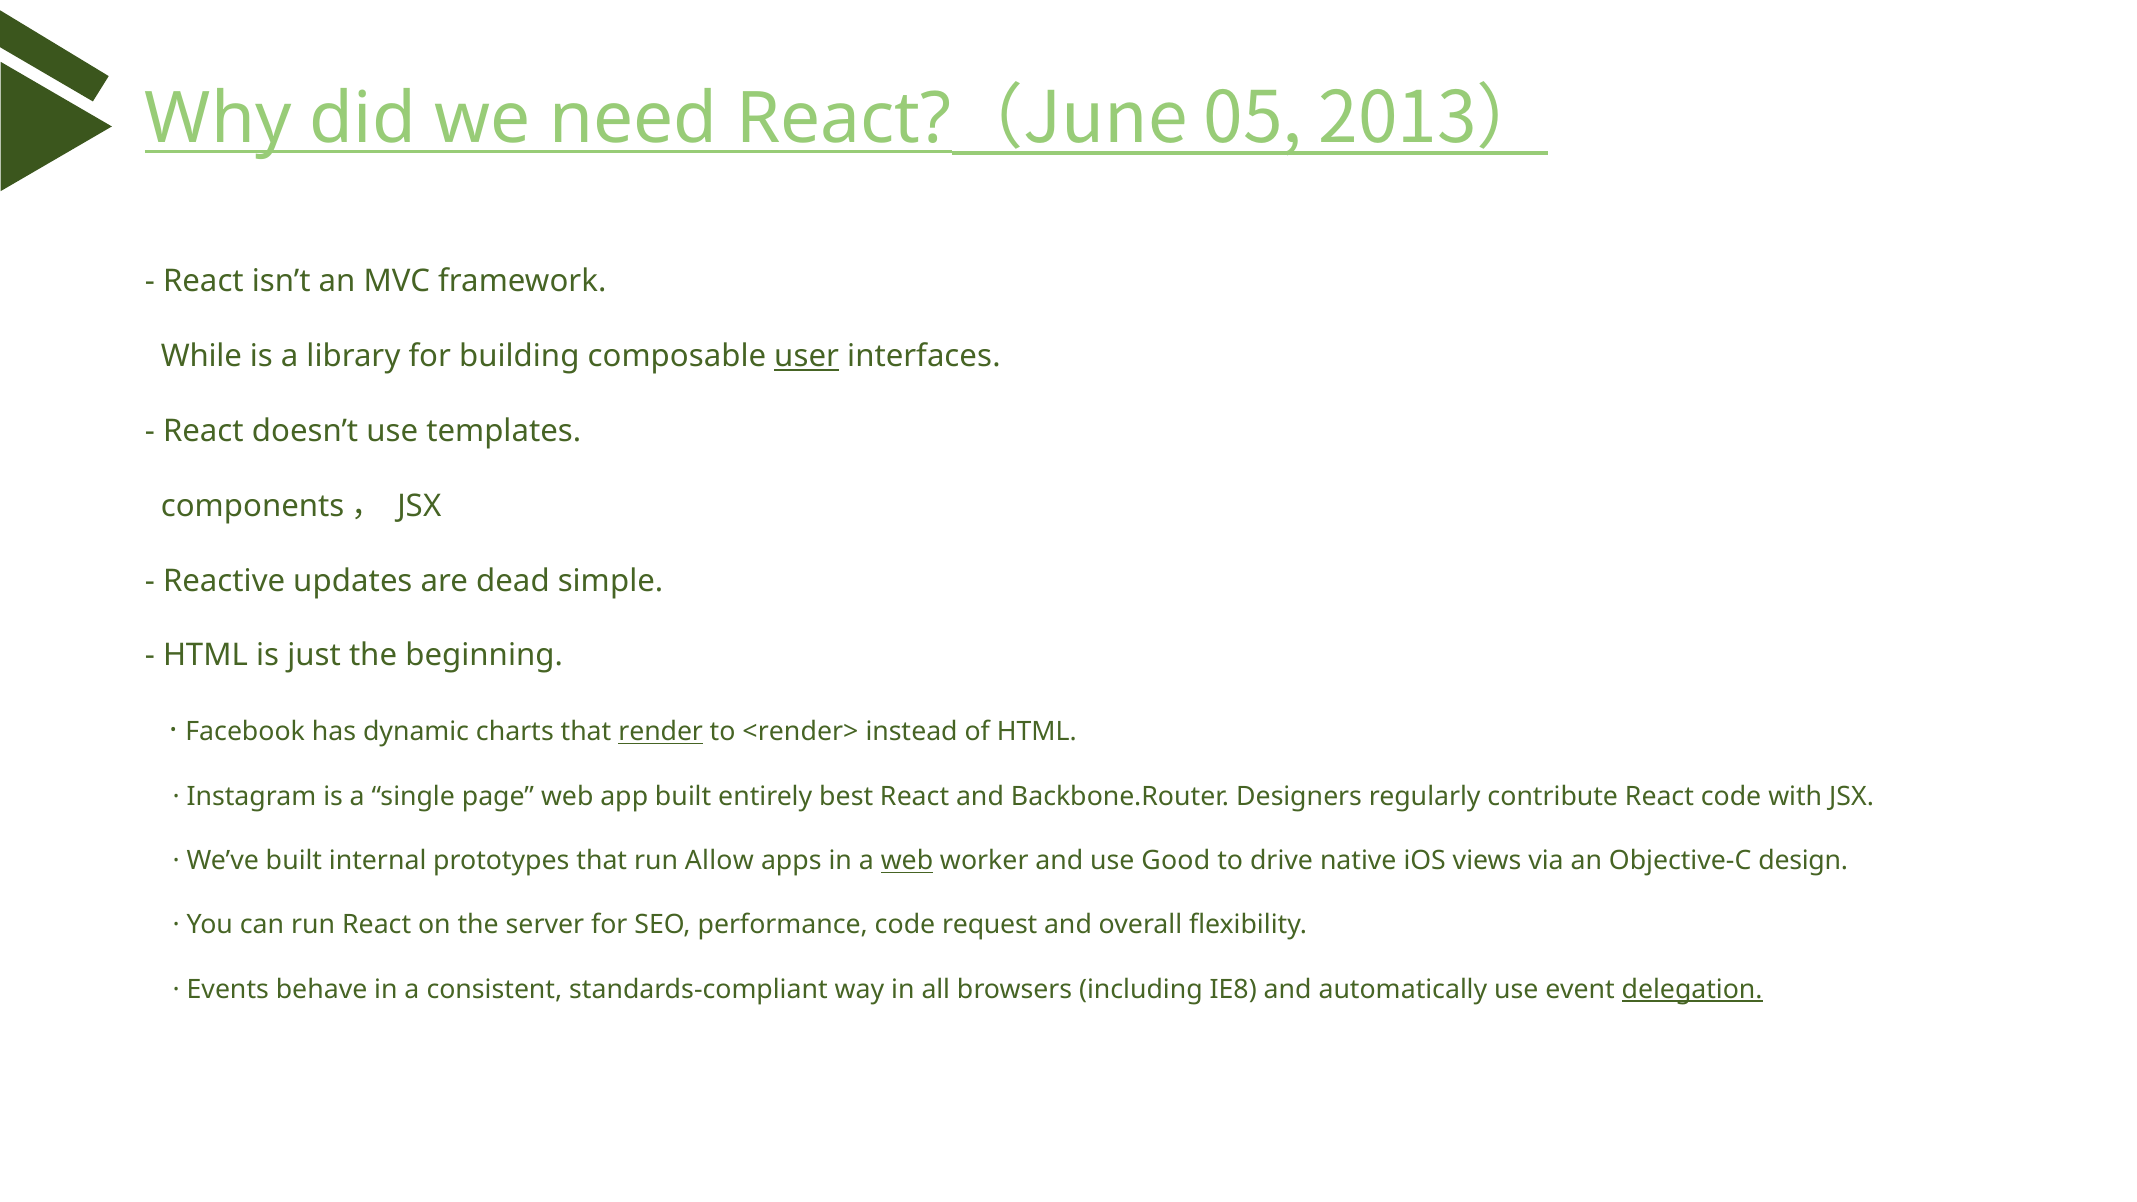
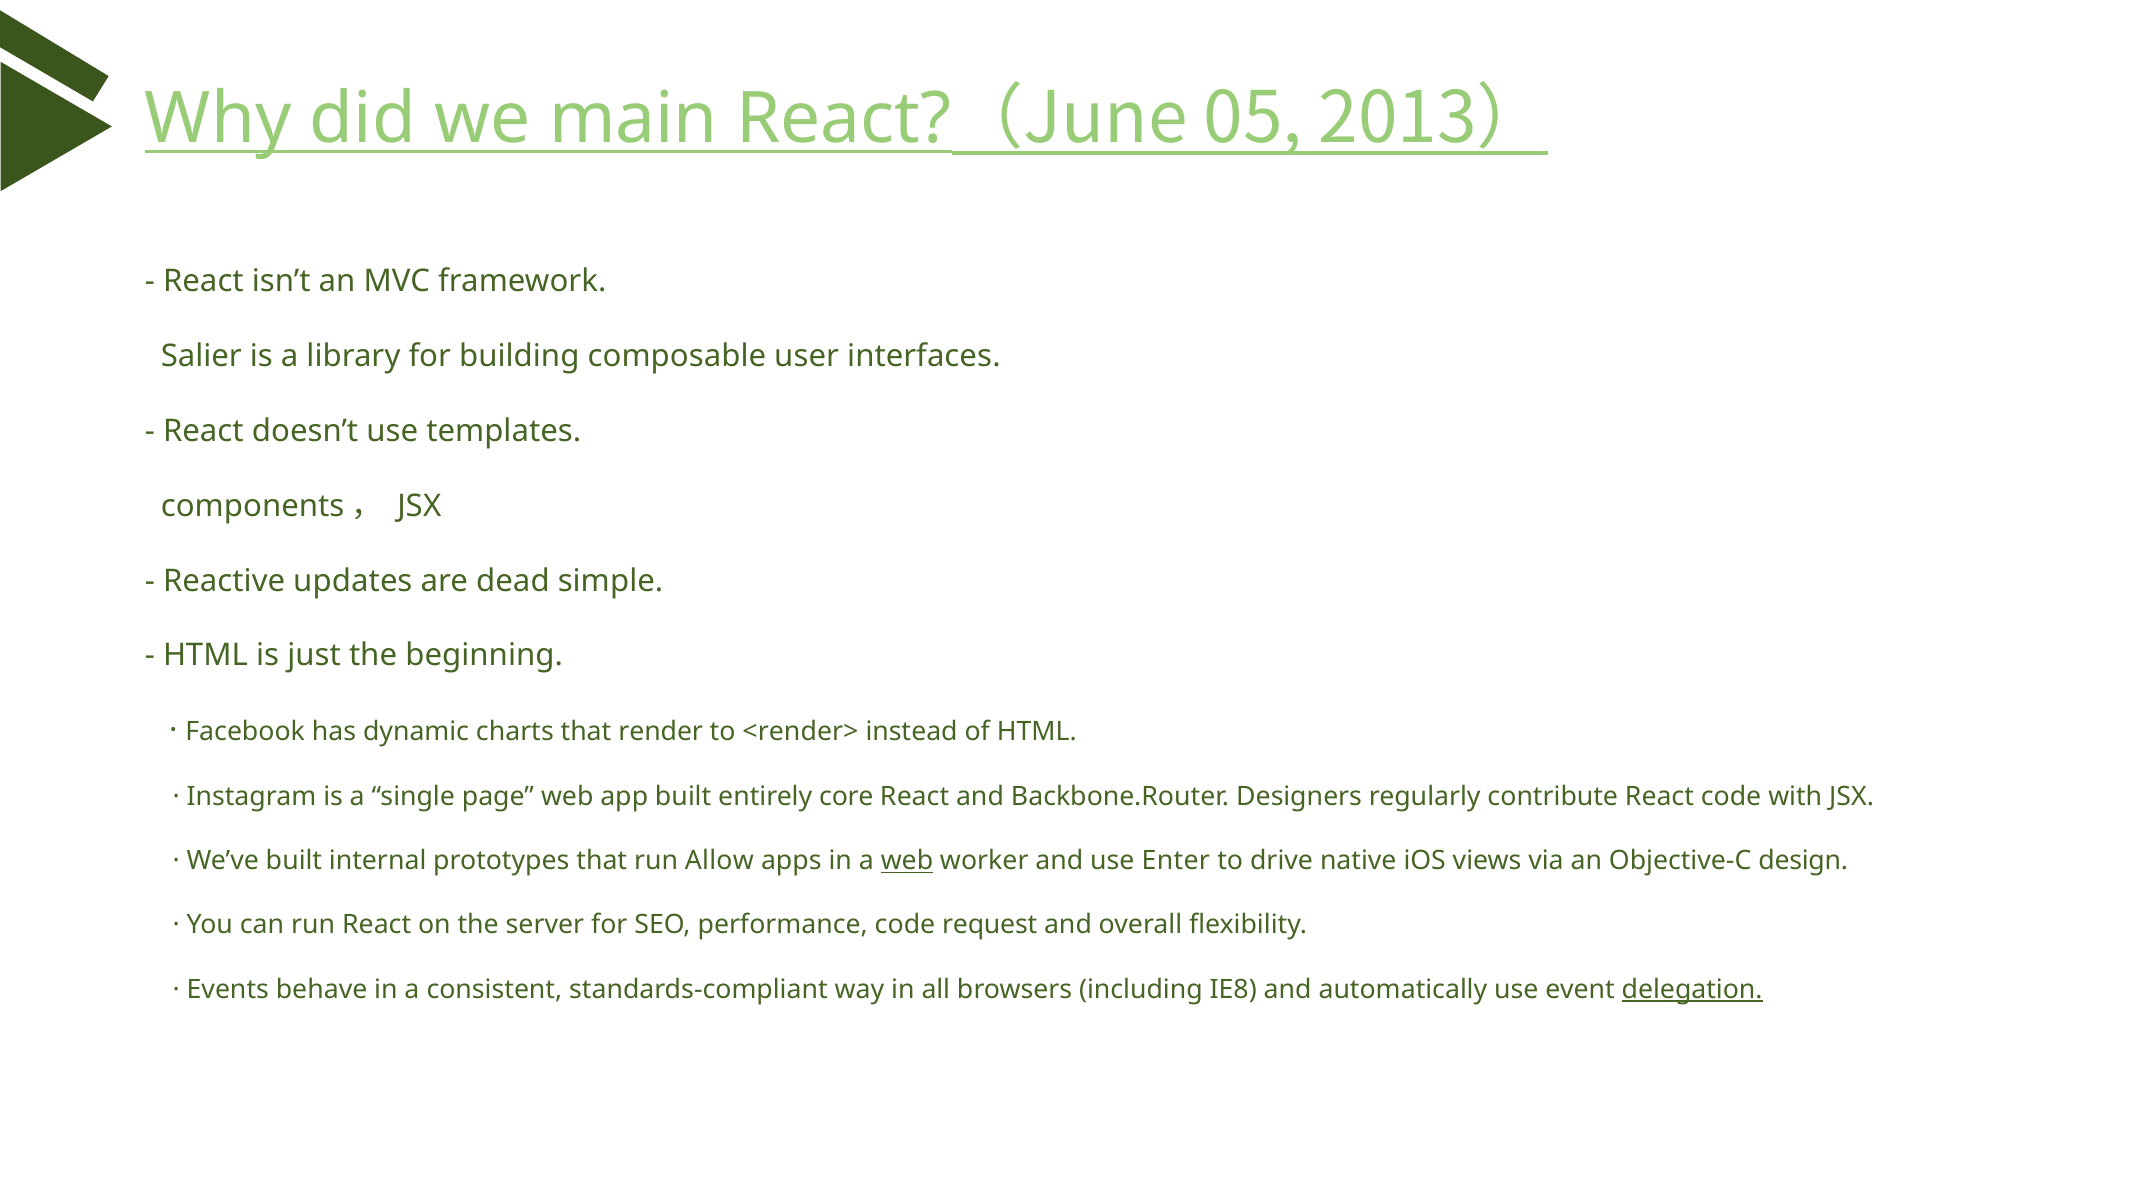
need: need -> main (634, 119)
While: While -> Salier (201, 356)
user underline: present -> none (807, 356)
render underline: present -> none (661, 732)
best: best -> core (846, 797)
Good: Good -> Enter (1176, 861)
